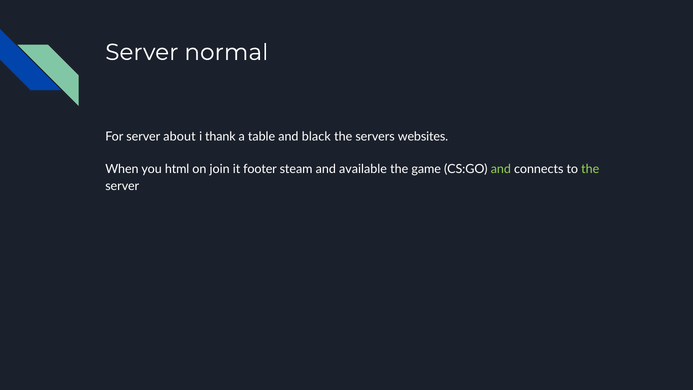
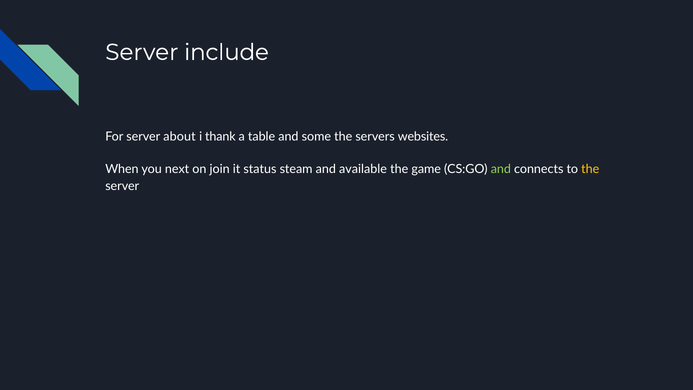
normal: normal -> include (226, 52)
black: black -> some (316, 136)
html: html -> next (177, 169)
footer: footer -> status (260, 169)
the colour: light green -> yellow (590, 169)
